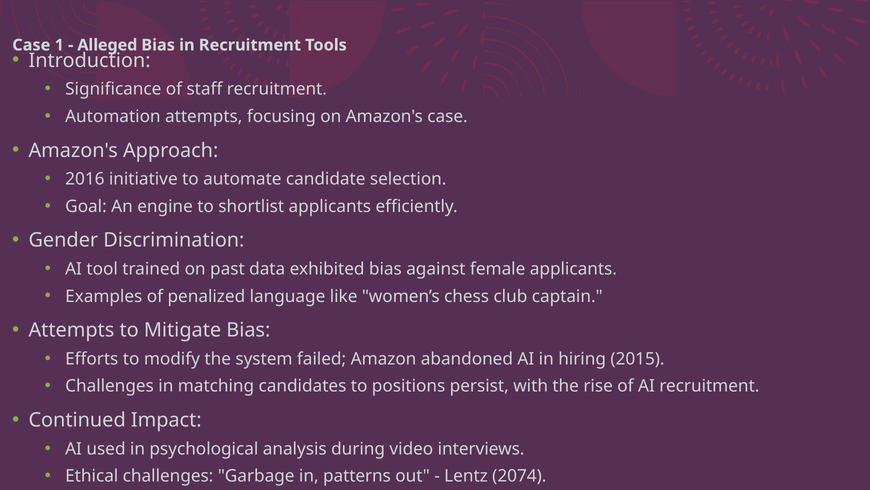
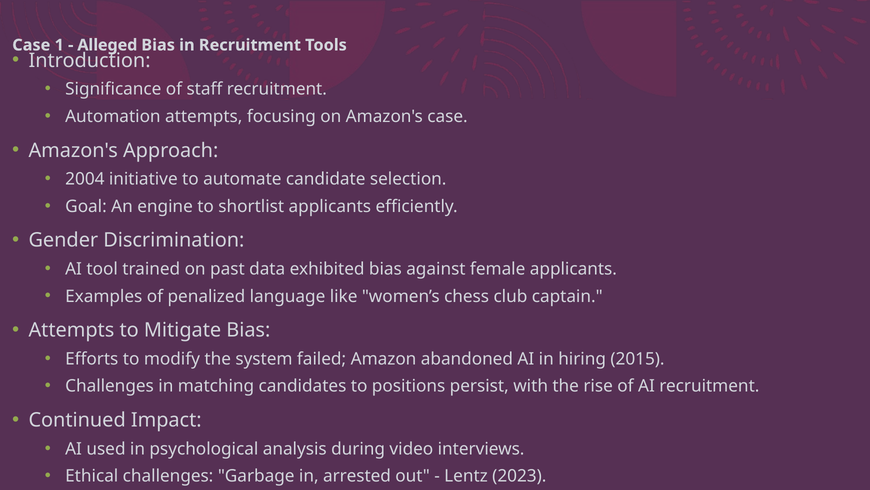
2016: 2016 -> 2004 (85, 179)
patterns: patterns -> arrested (357, 476)
2074: 2074 -> 2023 (519, 476)
